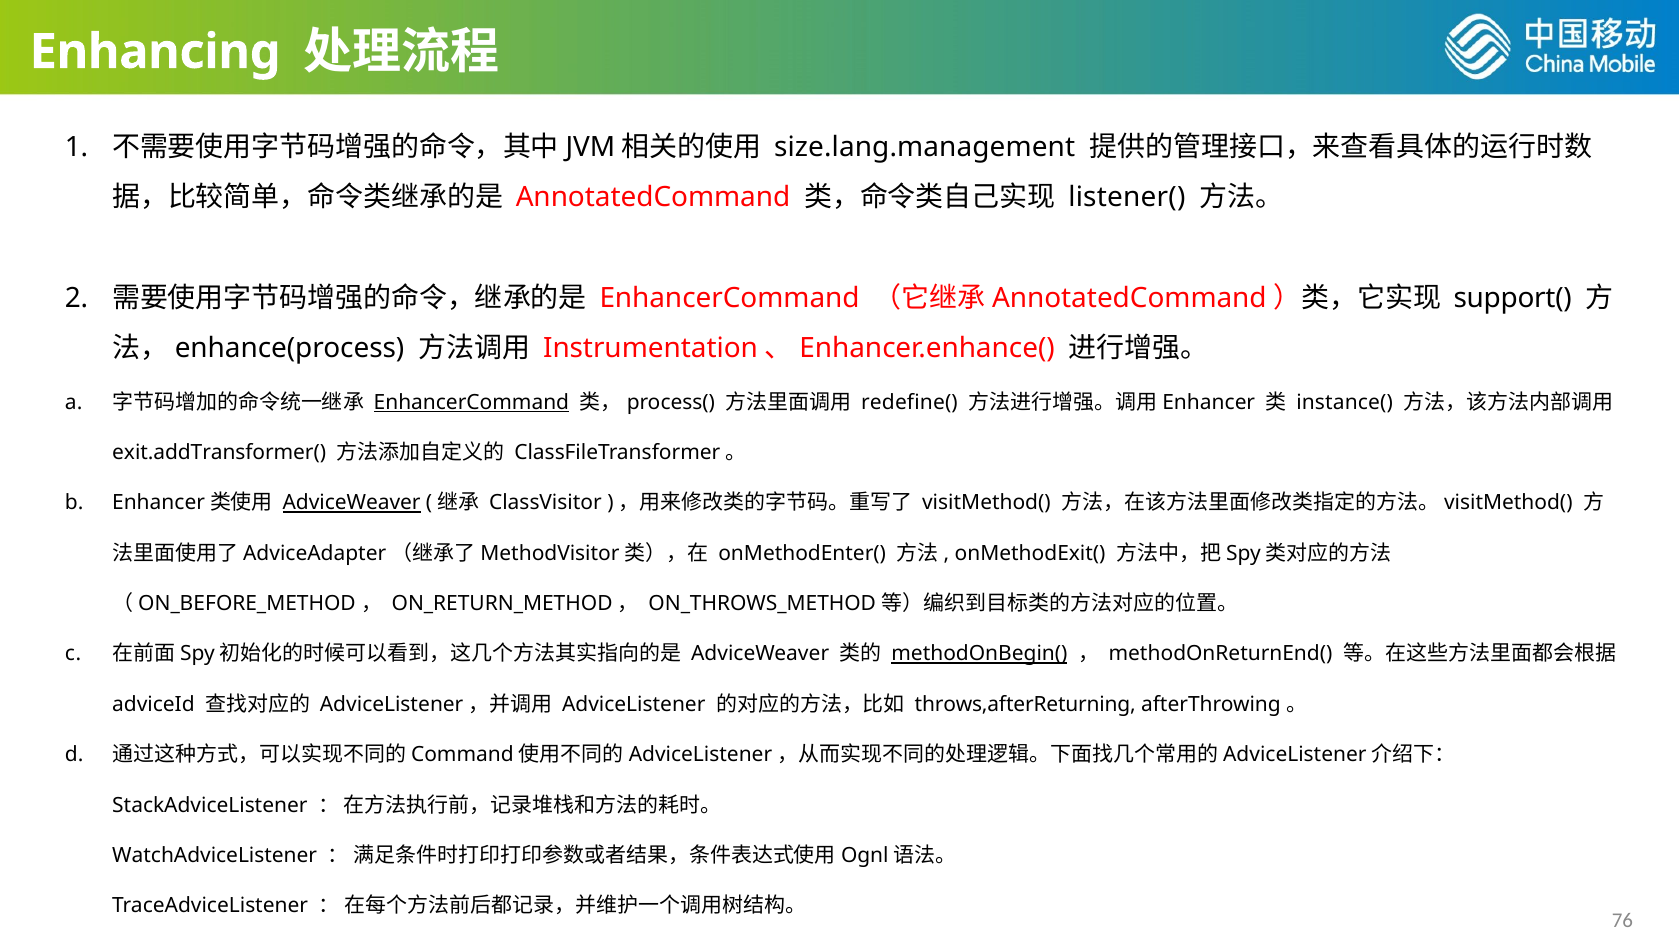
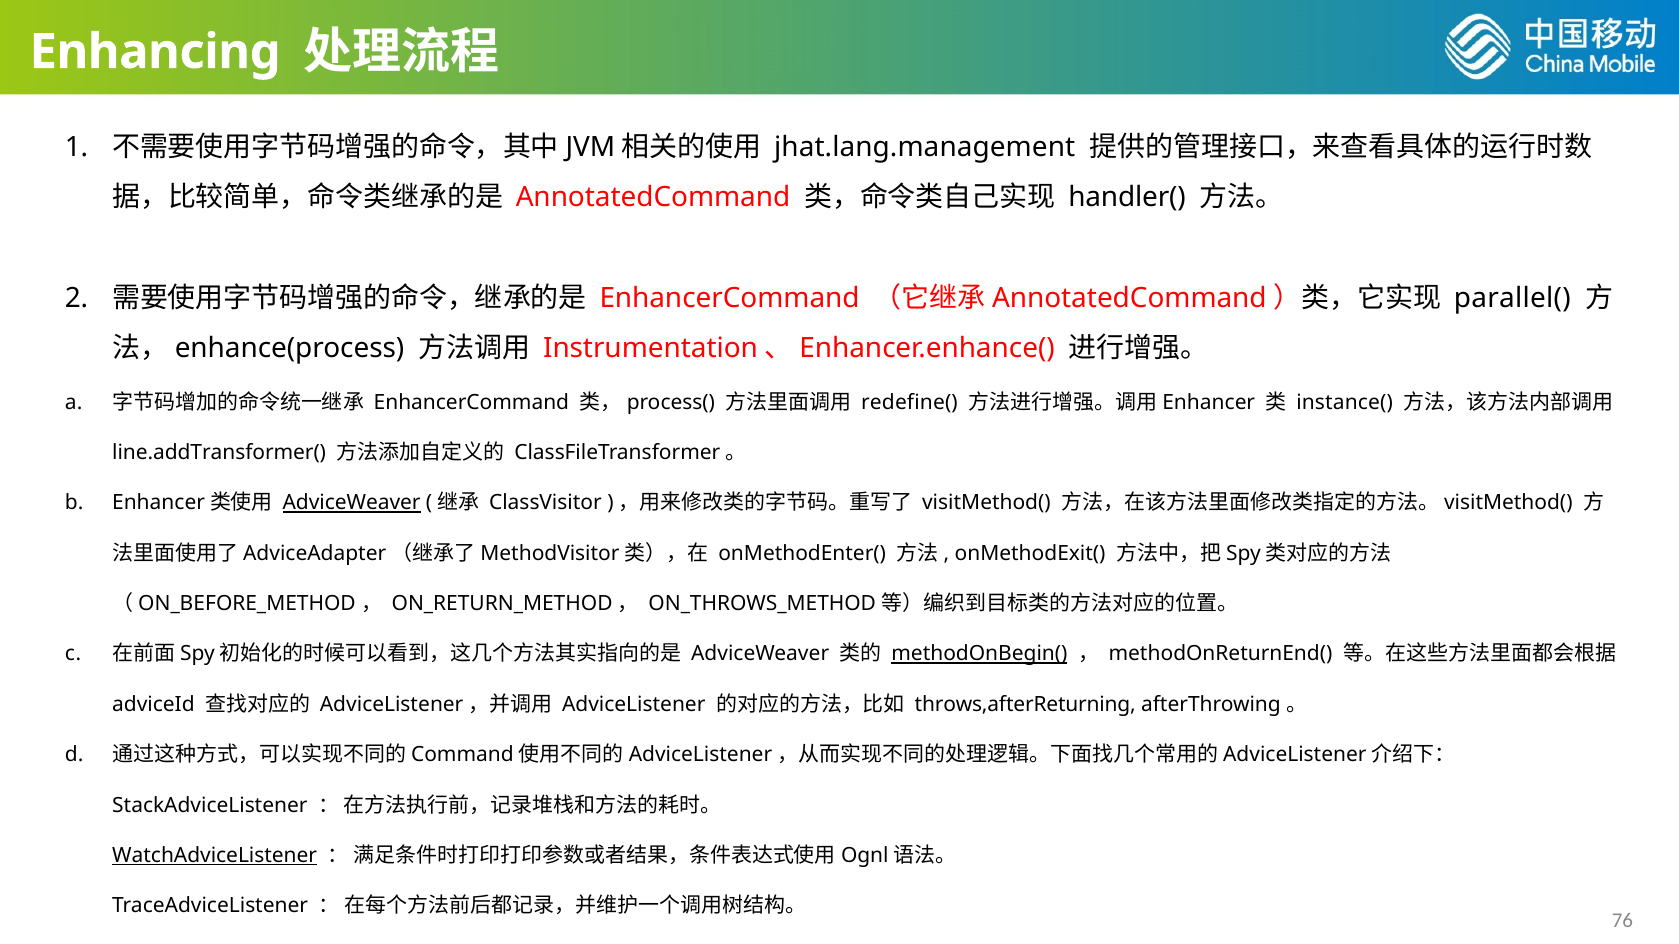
size.lang.management: size.lang.management -> jhat.lang.management (925, 147)
listener(: listener( -> handler( (1127, 198)
support(: support( -> parallel( (1512, 298)
EnhancerCommand underline: present -> none (471, 403)
exit.addTransformer(: exit.addTransformer( -> line.addTransformer( (219, 453)
WatchAdviceListener underline: none -> present (215, 856)
